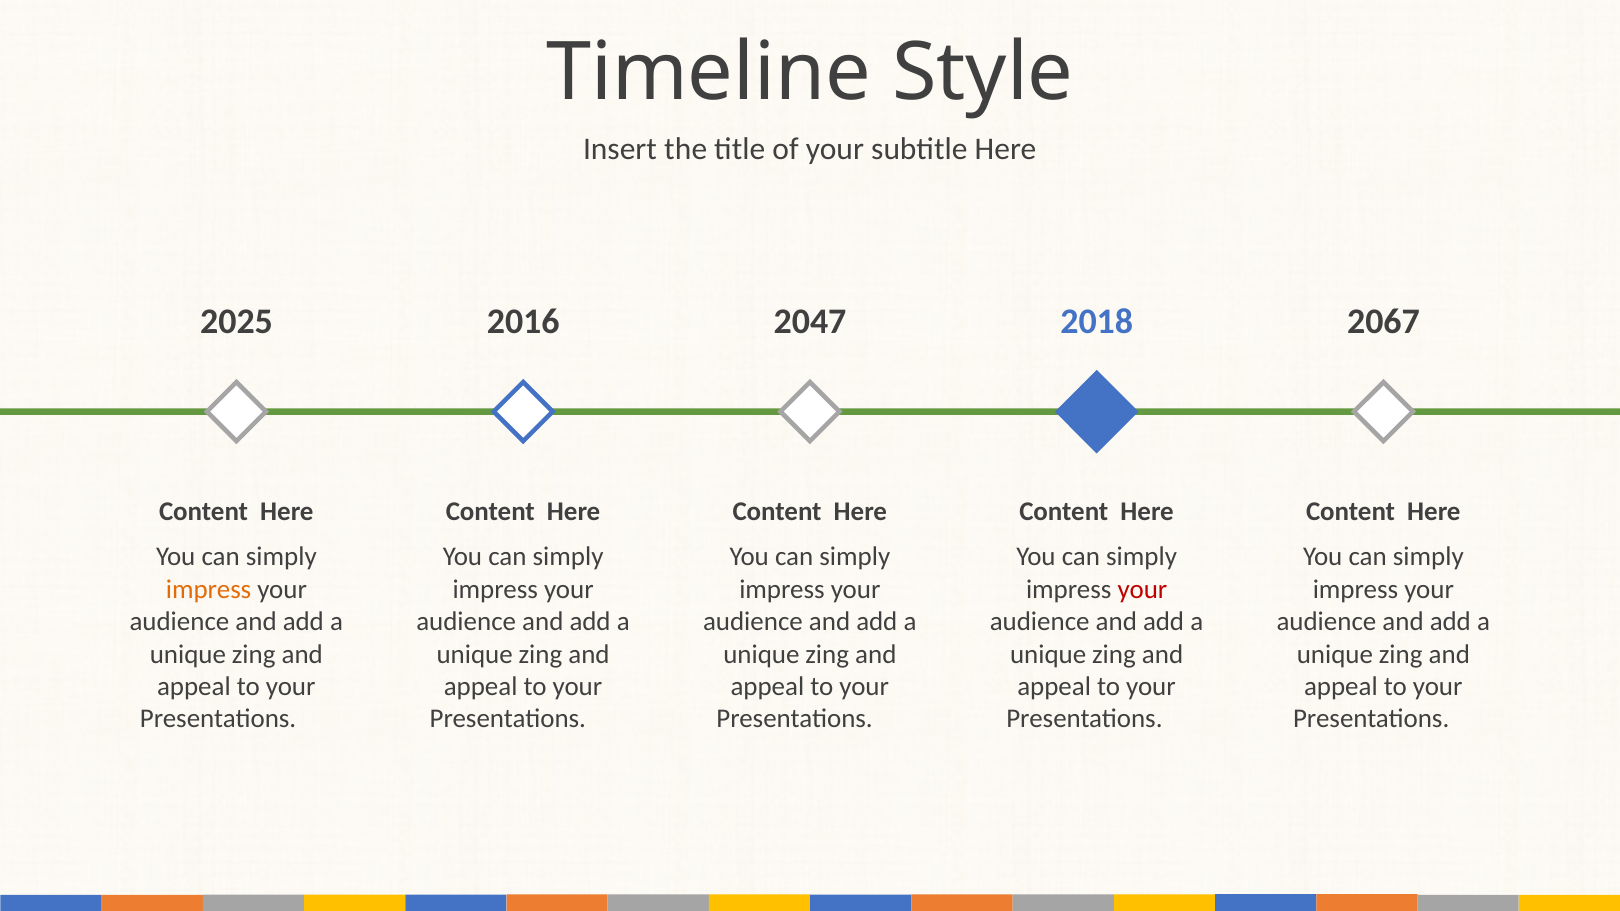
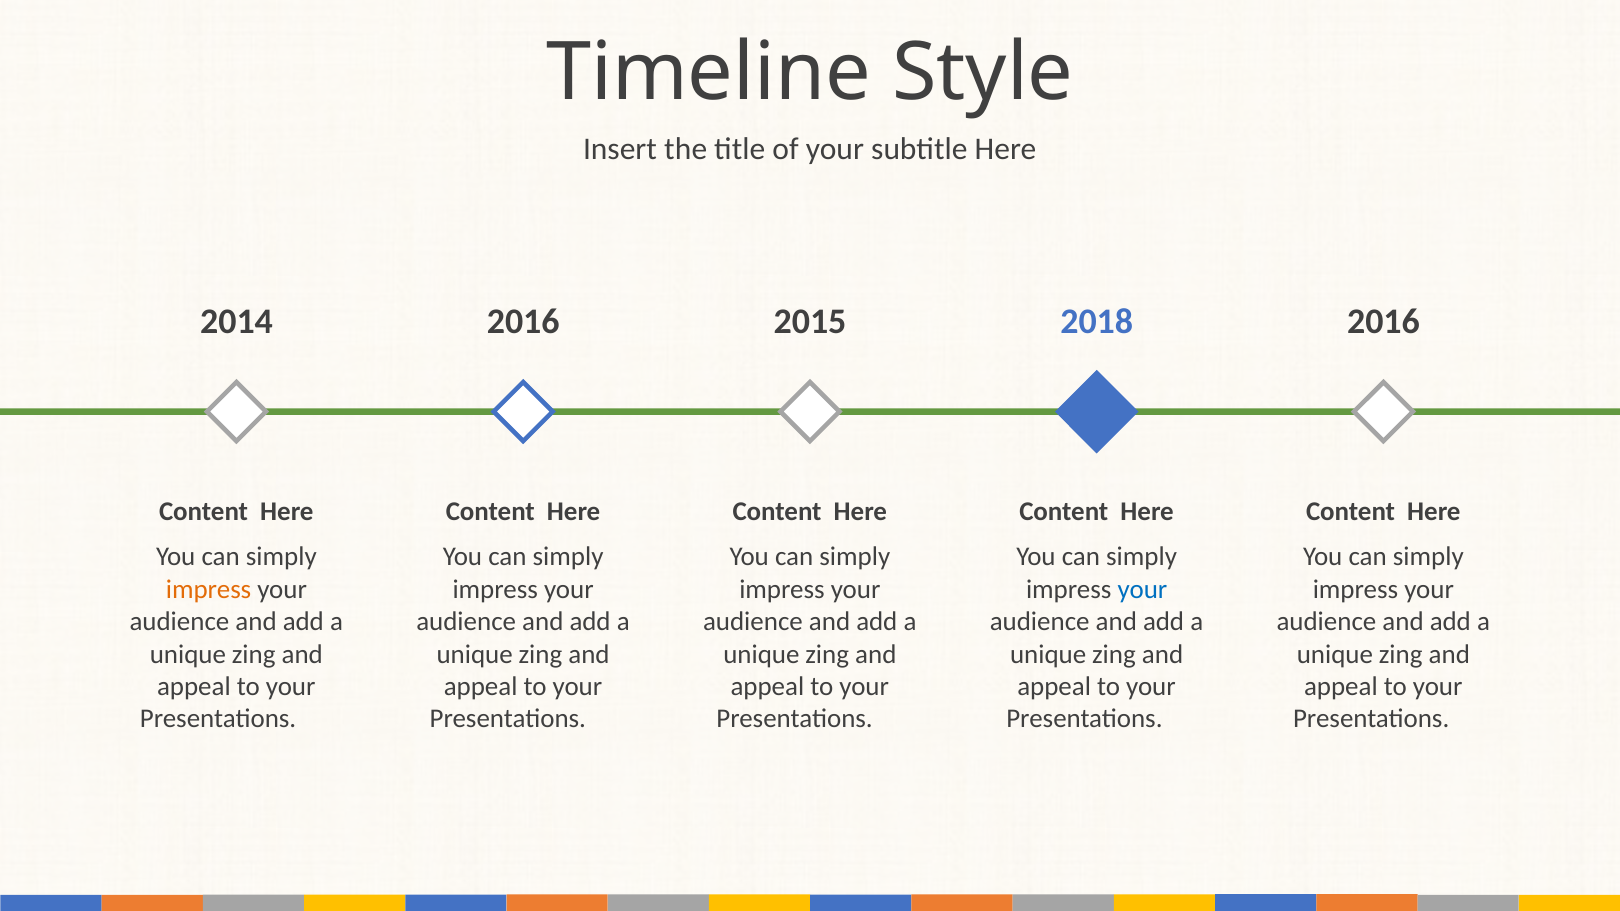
2025: 2025 -> 2014 (237, 322)
2047: 2047 -> 2015 (810, 322)
2018 2067: 2067 -> 2016 (1383, 322)
your colour: red -> blue (1142, 590)
